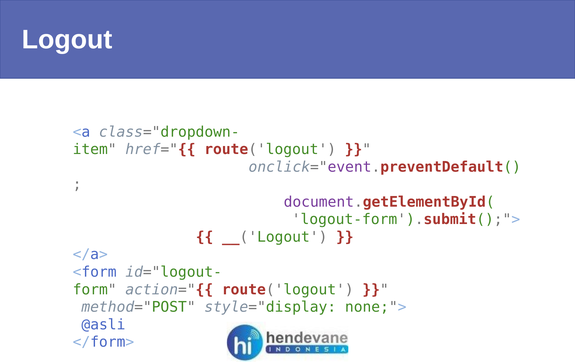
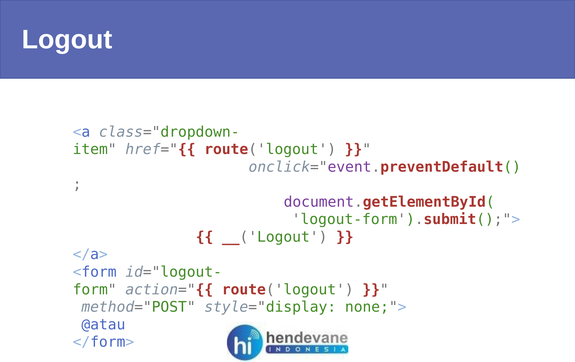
@asli: @asli -> @atau (103, 325)
